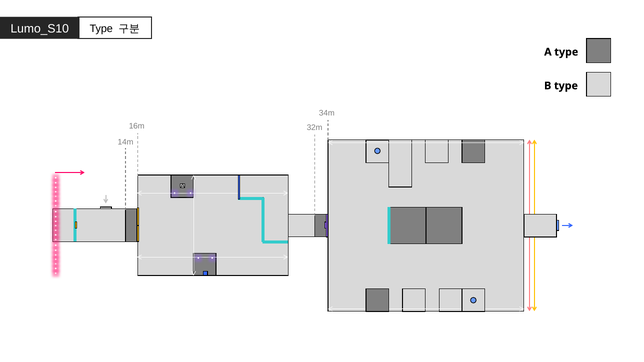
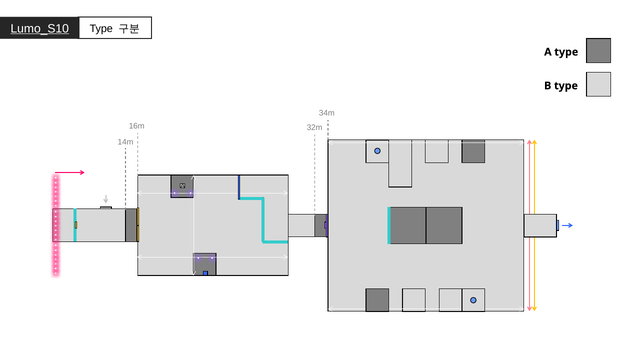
Lumo_S10 underline: none -> present (40, 29)
